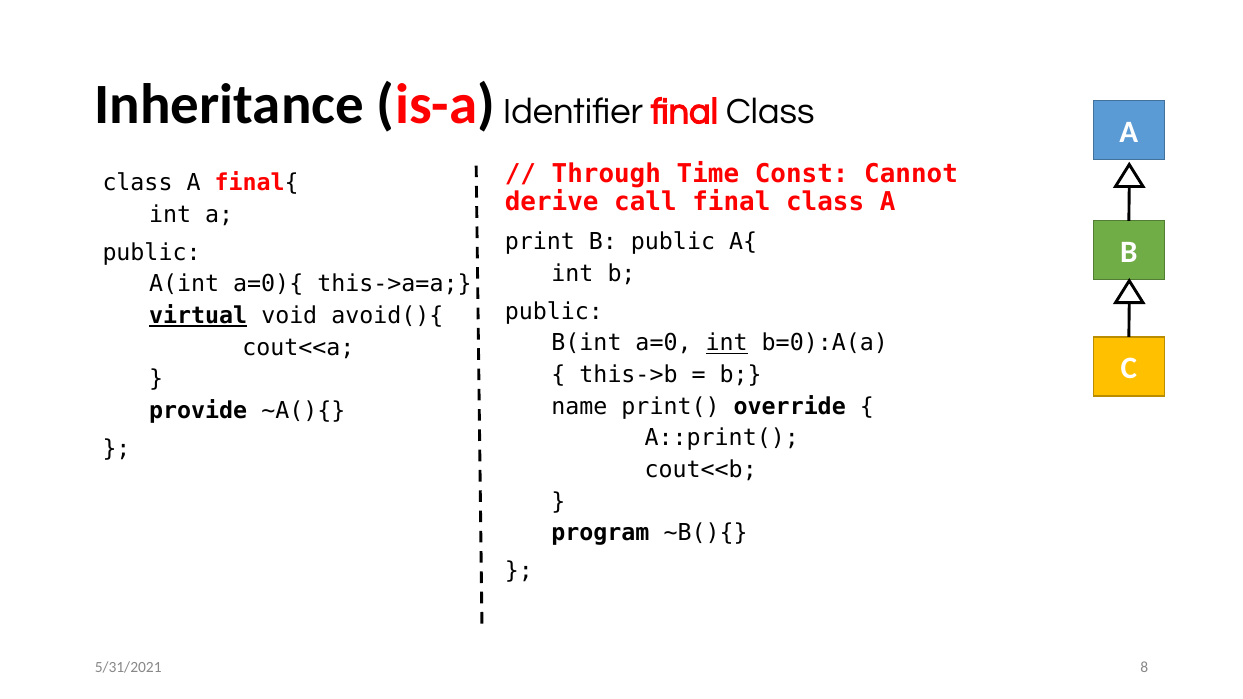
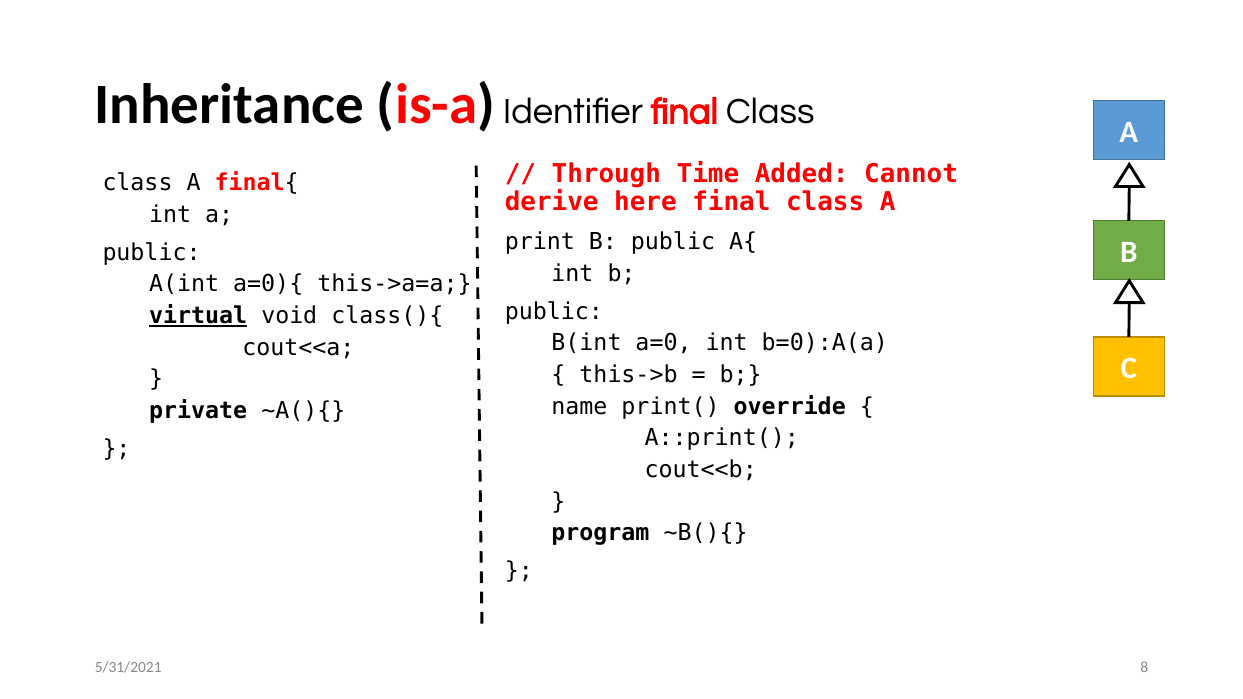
Const: Const -> Added (802, 174)
call: call -> here (645, 202)
avoid(){: avoid(){ -> class(){ (387, 316)
int underline: present -> none (727, 343)
provide: provide -> private (198, 411)
